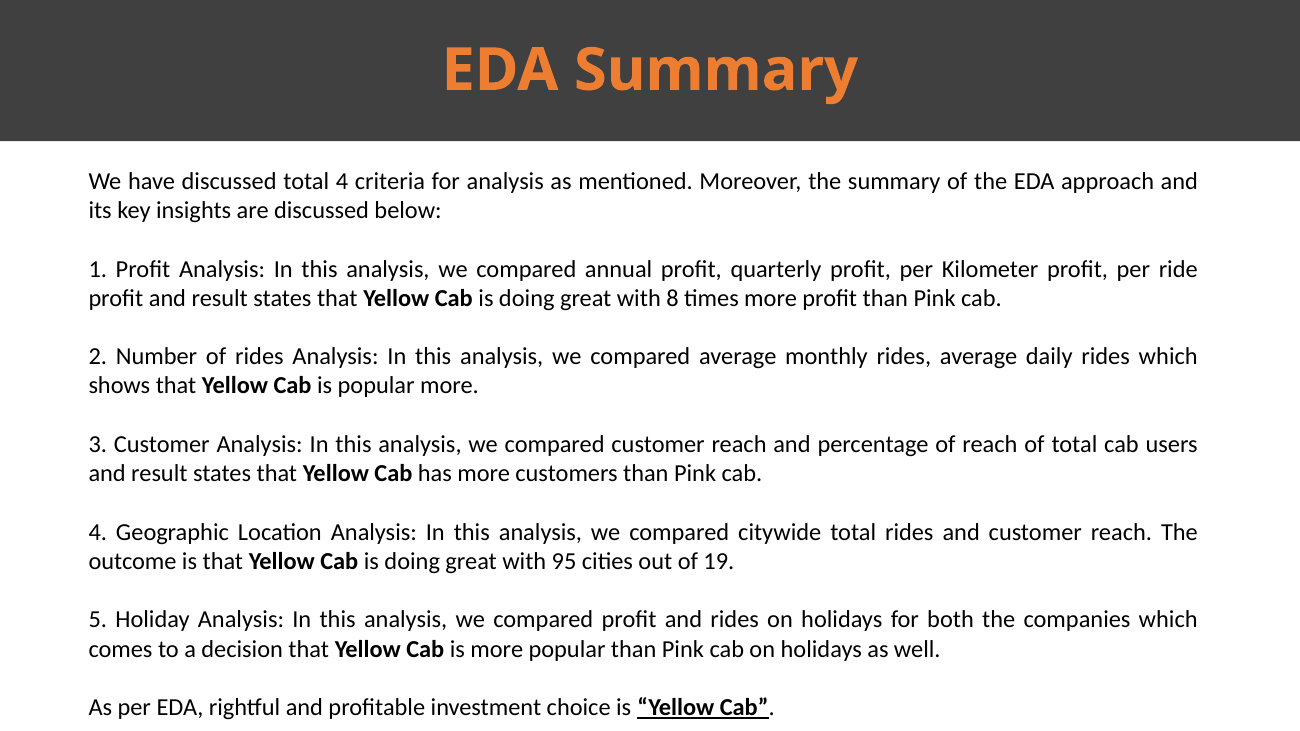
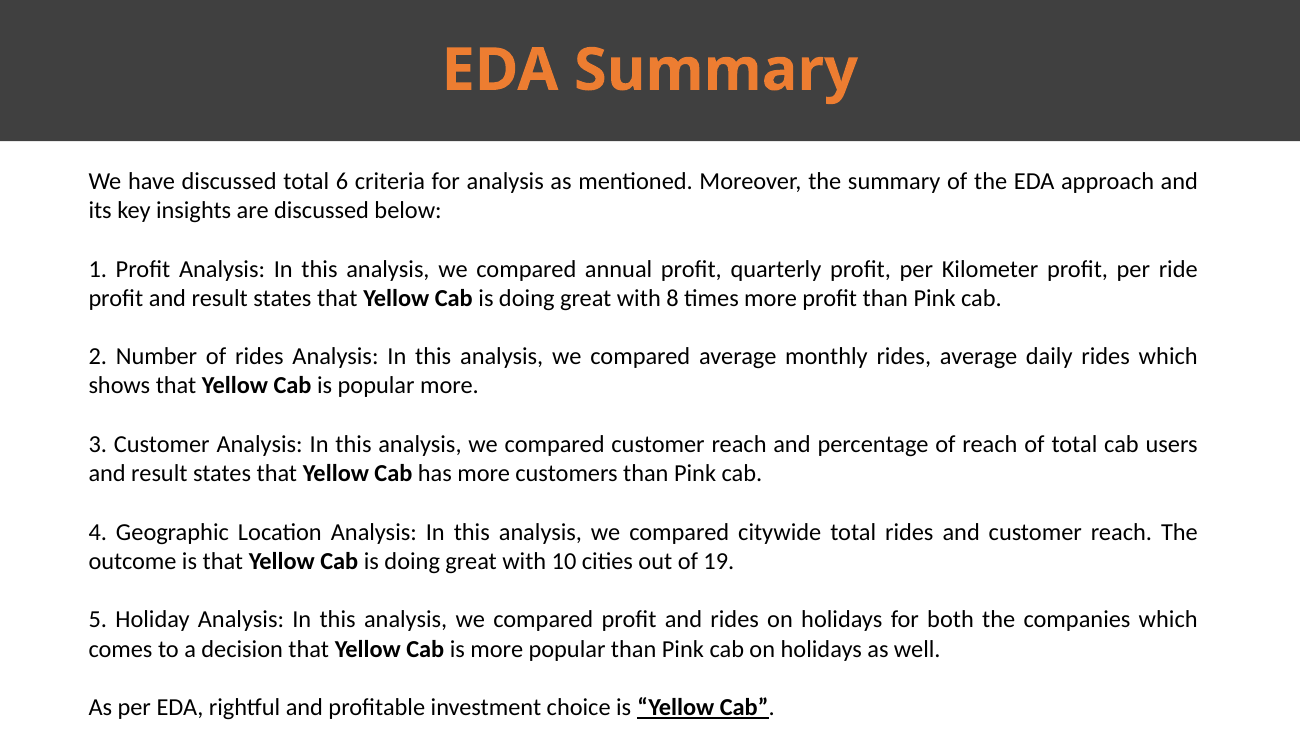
total 4: 4 -> 6 (342, 181)
95: 95 -> 10 (564, 562)
